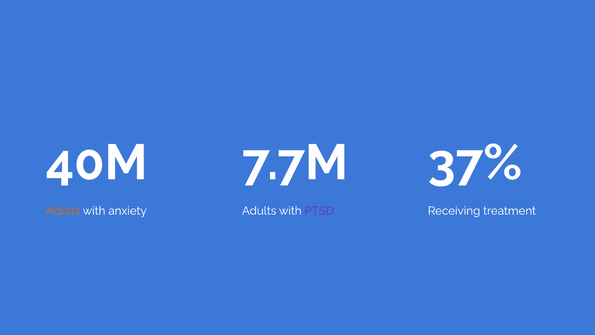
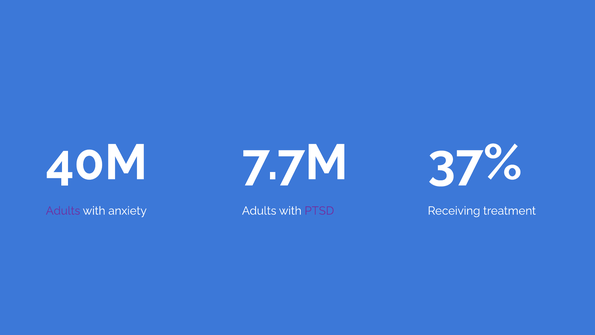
Adults colour: orange -> purple (63, 211)
